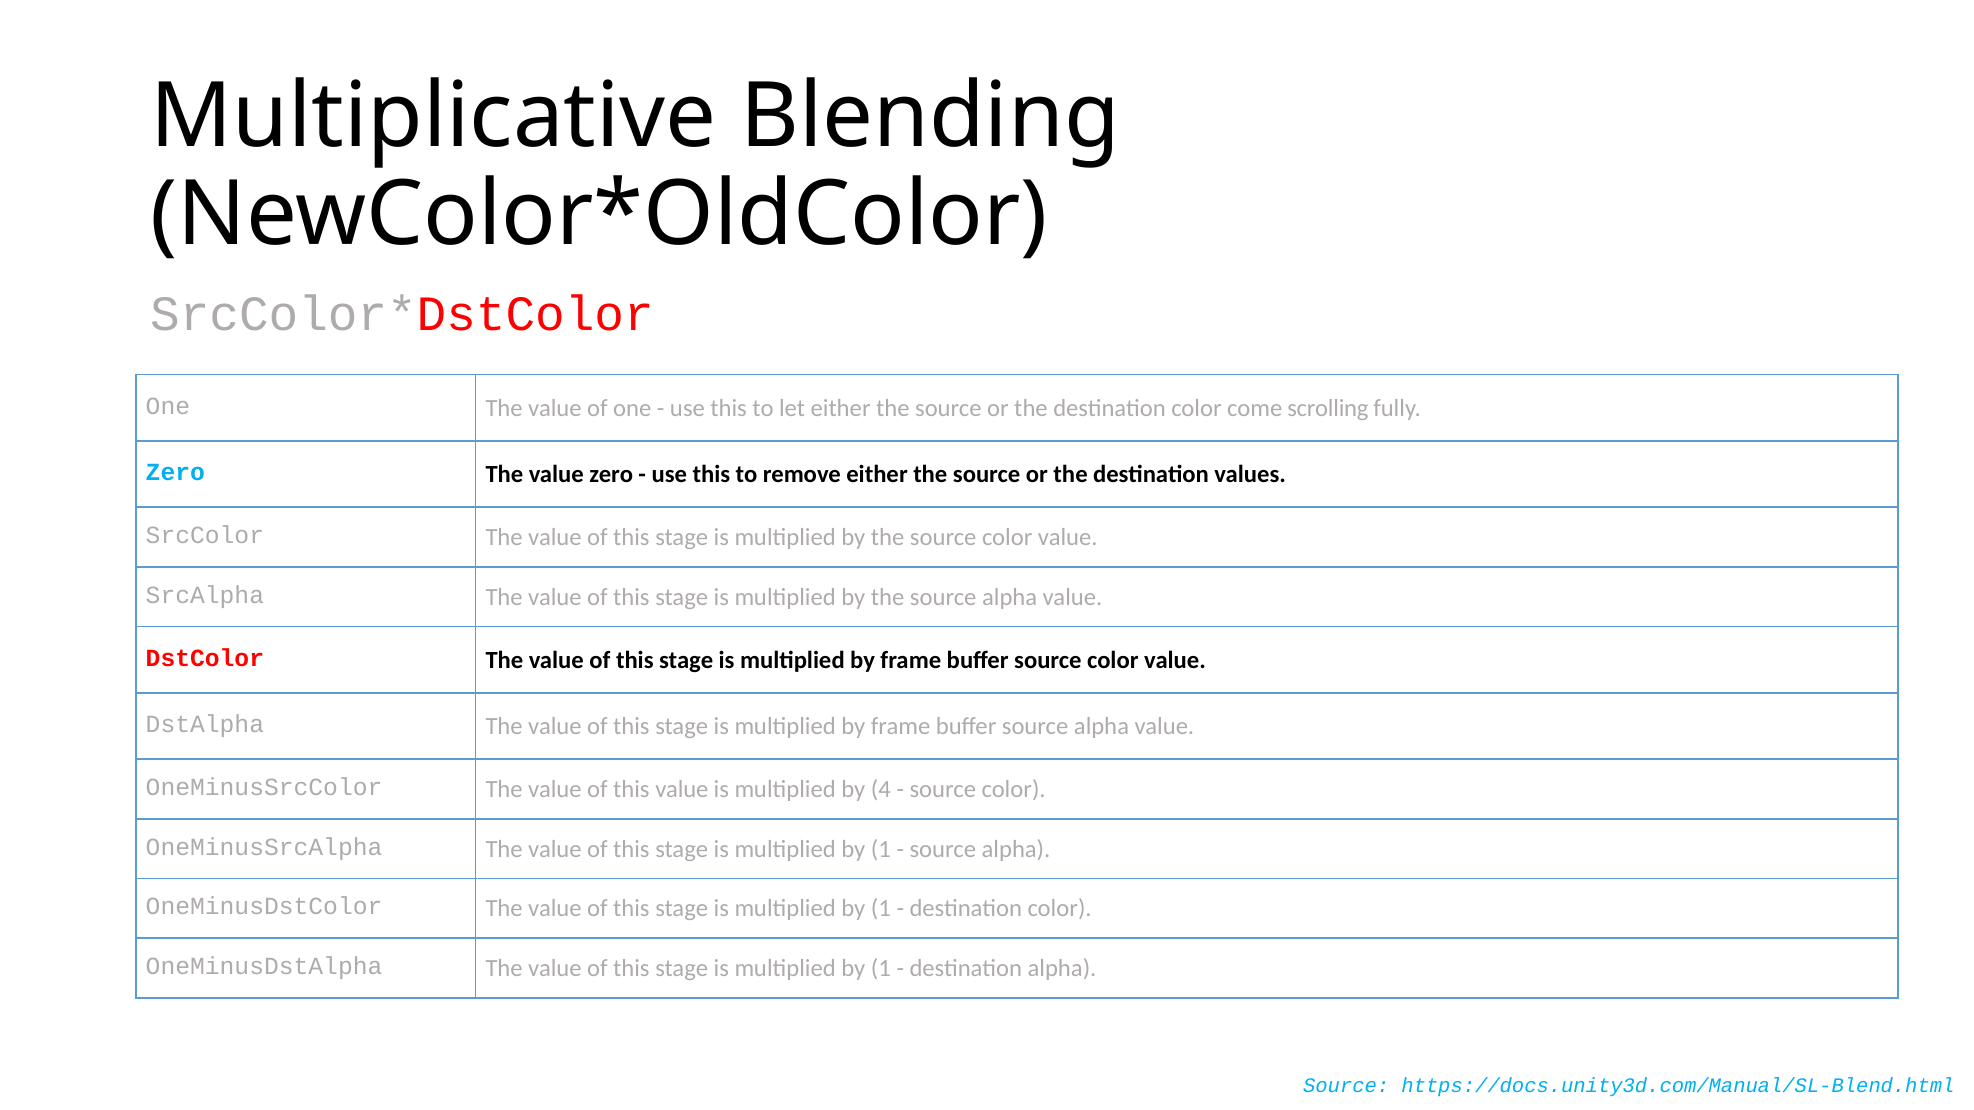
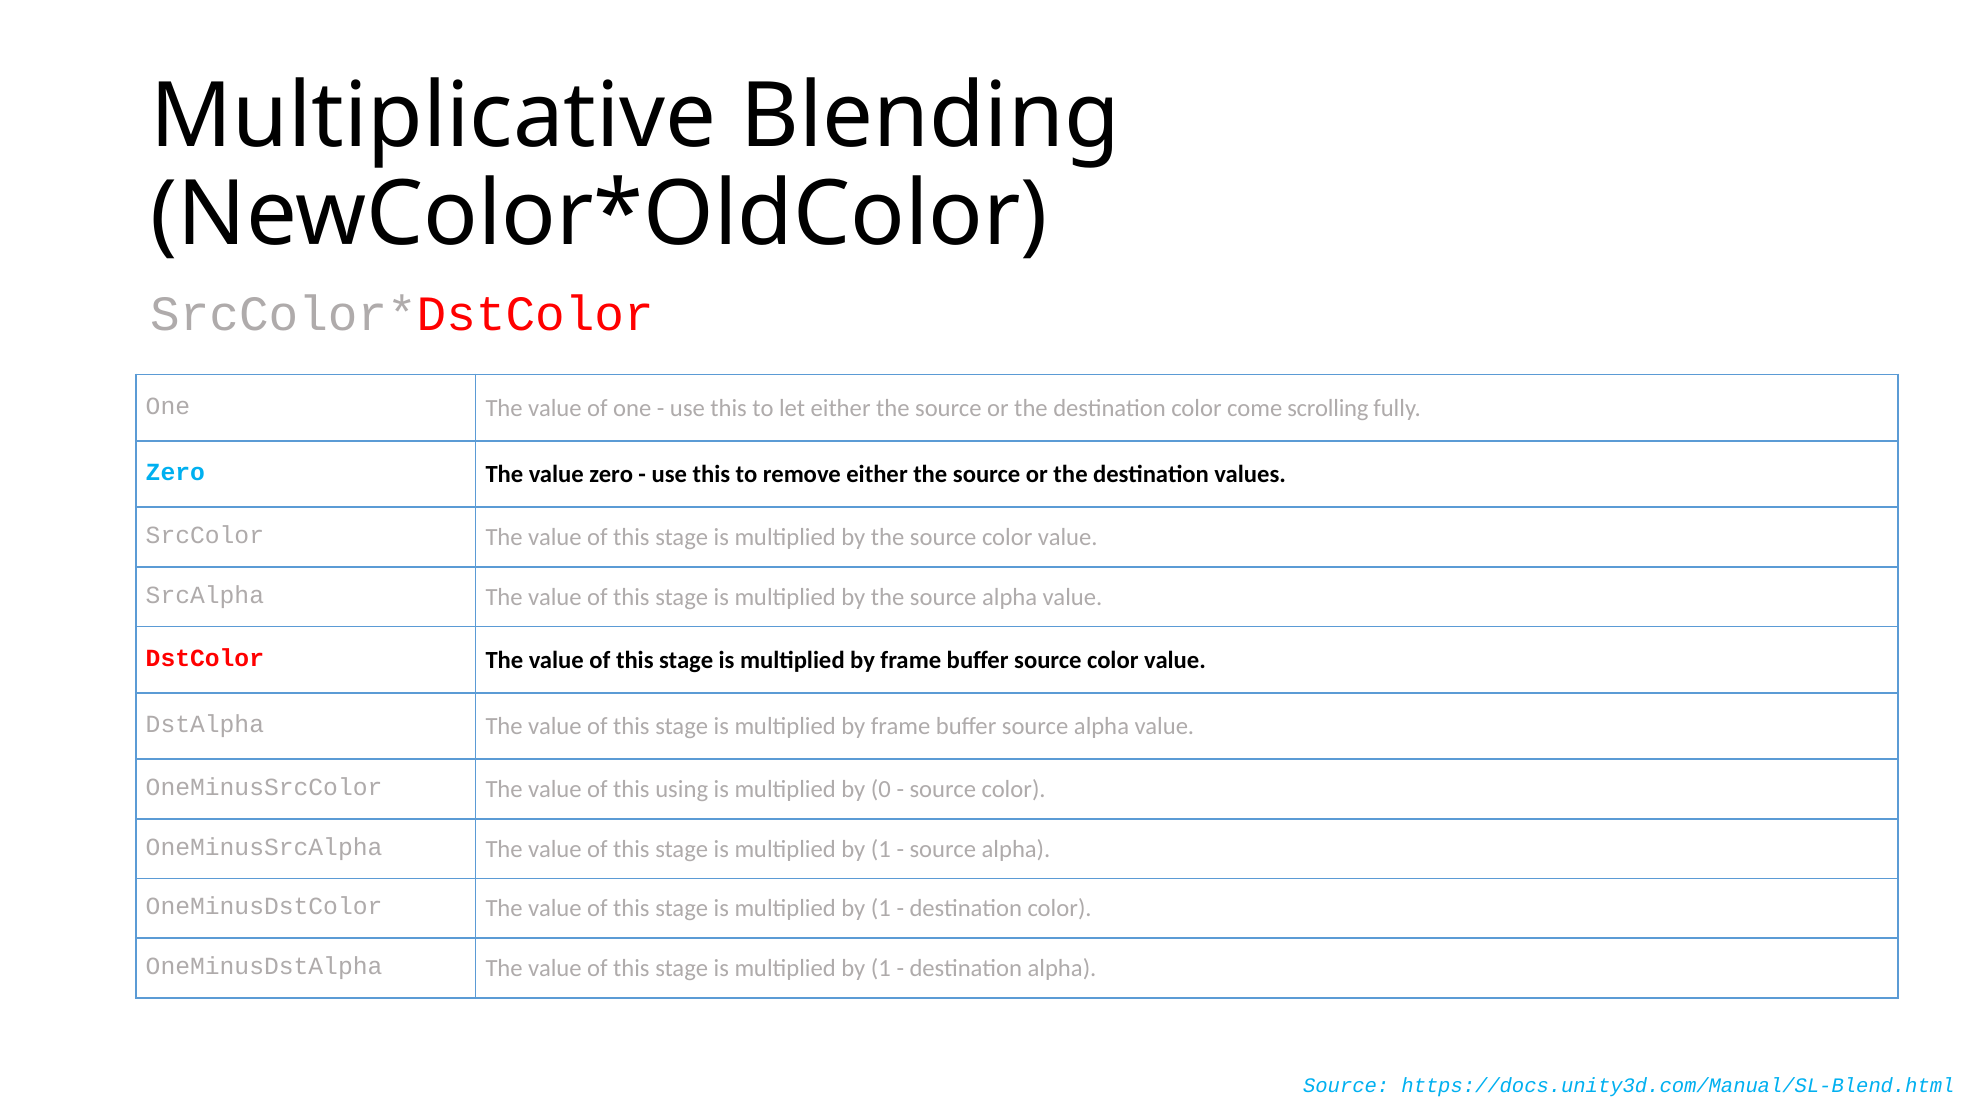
this value: value -> using (682, 790)
4: 4 -> 0 (881, 790)
